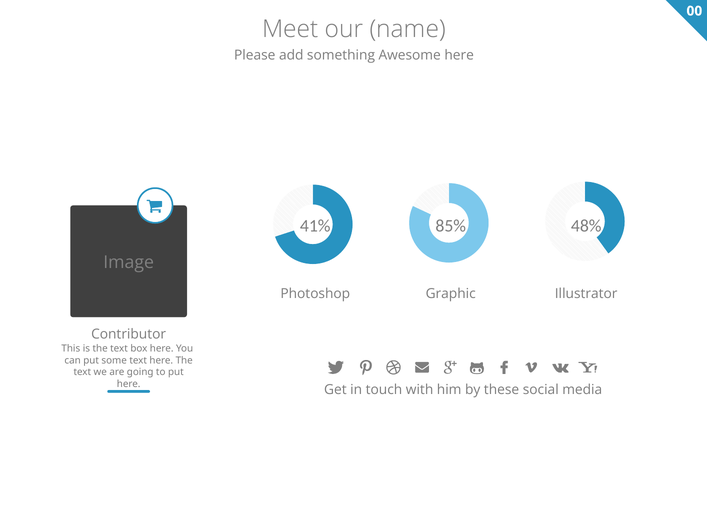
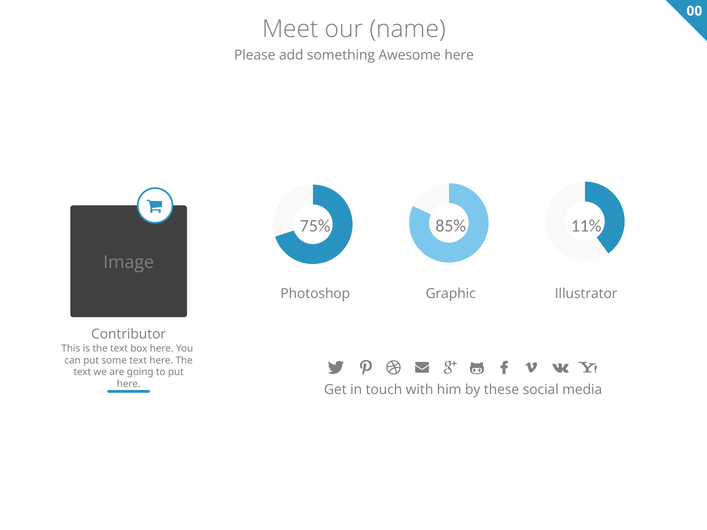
41%: 41% -> 75% (315, 226)
48%: 48% -> 11% (586, 226)
